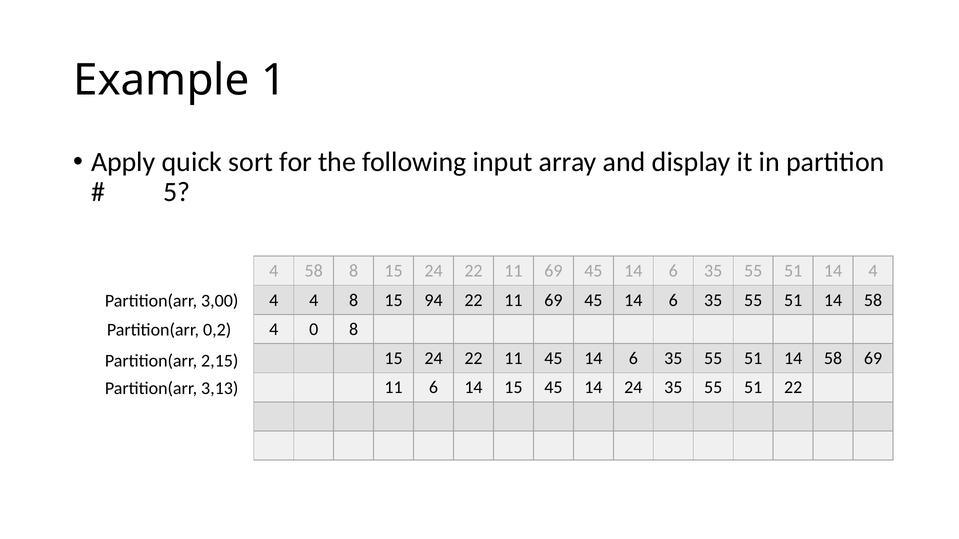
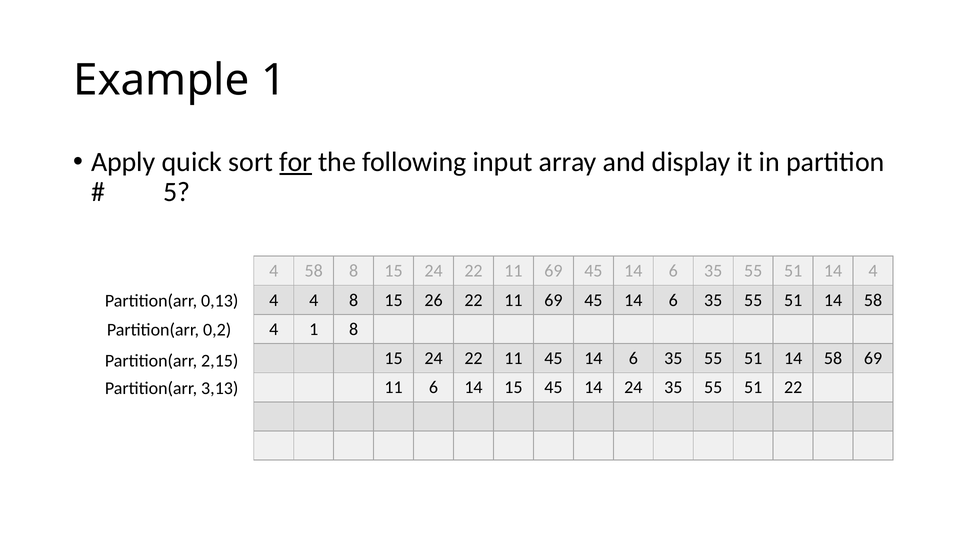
for underline: none -> present (296, 162)
94: 94 -> 26 (434, 300)
3,00: 3,00 -> 0,13 (220, 301)
4 0: 0 -> 1 (314, 330)
